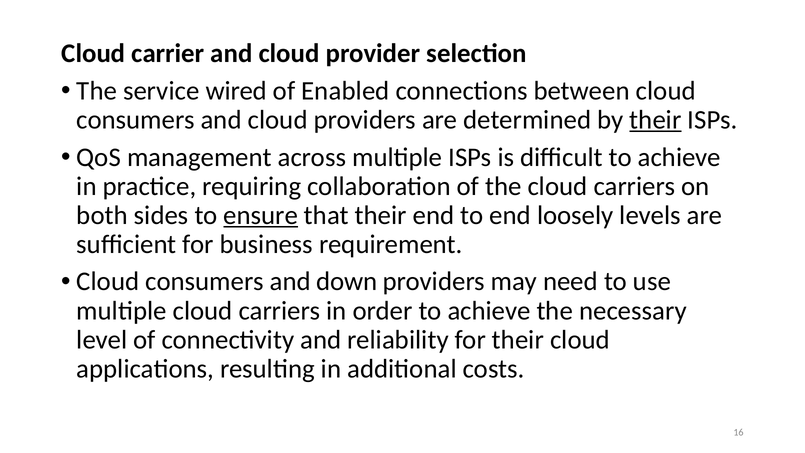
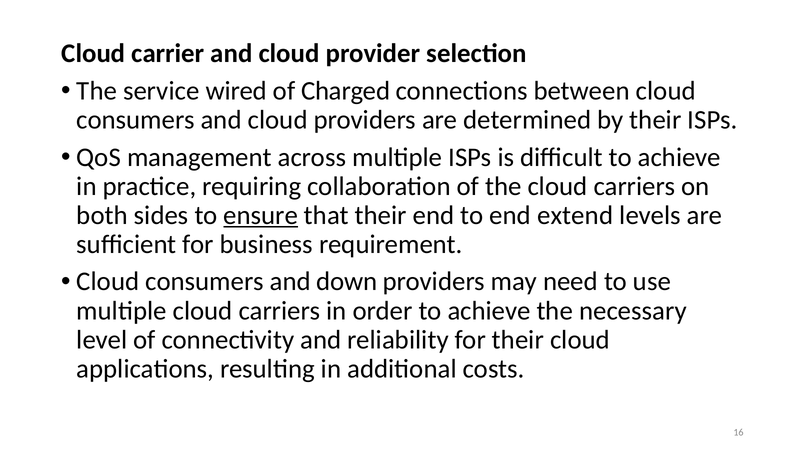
Enabled: Enabled -> Charged (346, 91)
their underline: present -> none (655, 120)
loosely: loosely -> extend (575, 215)
